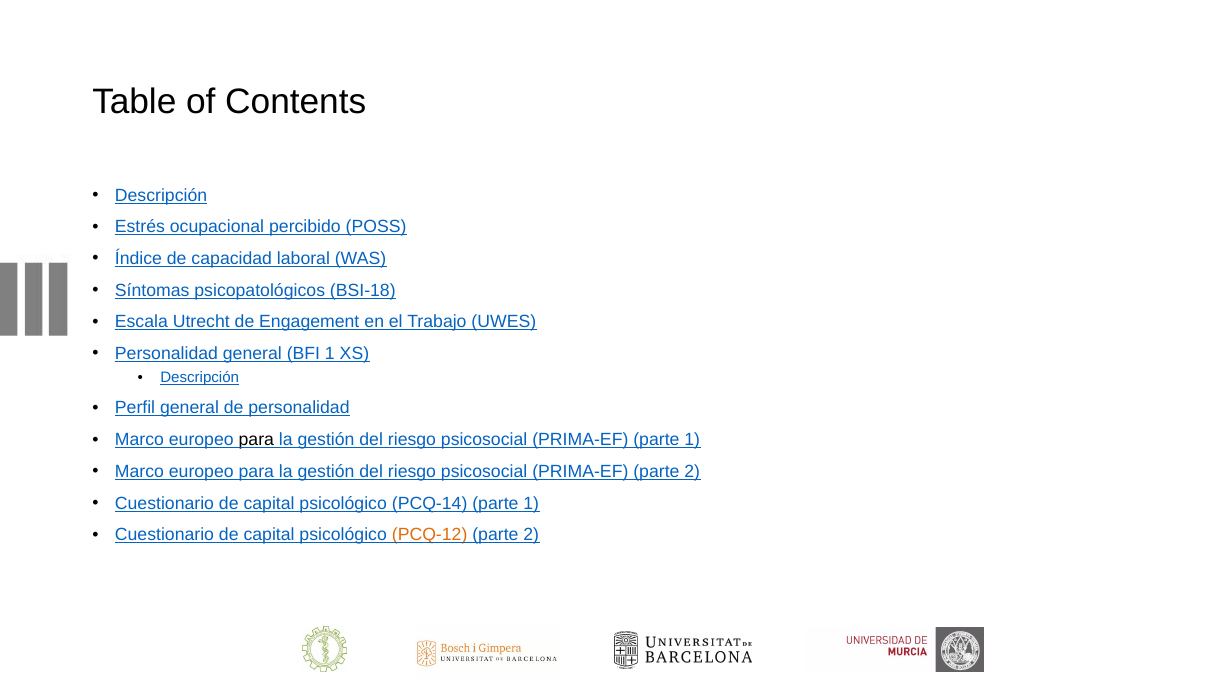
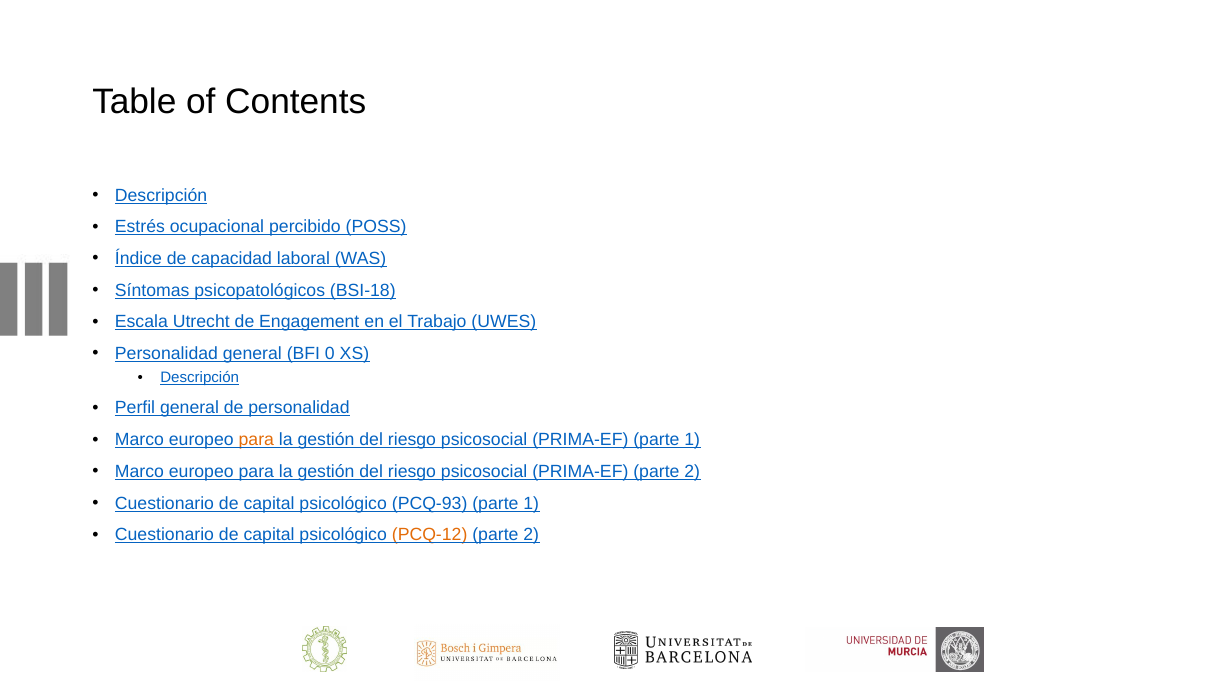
BFI 1: 1 -> 0 (330, 354)
para colour: black -> orange (256, 440)
PCQ-14: PCQ-14 -> PCQ-93 (430, 503)
